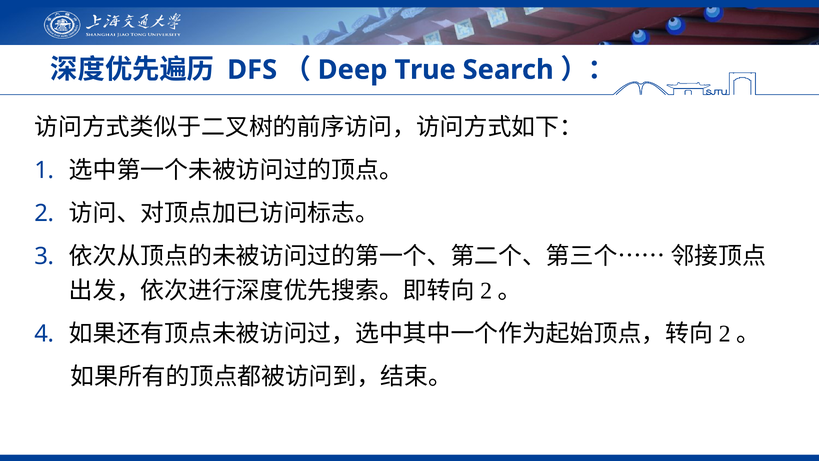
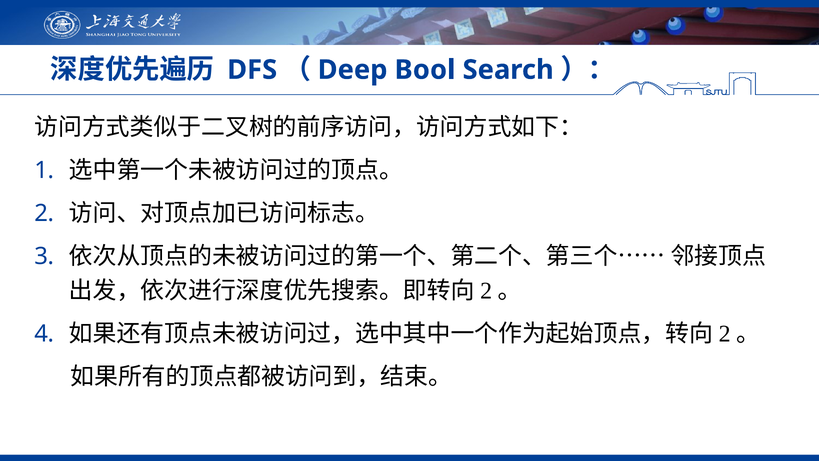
True: True -> Bool (425, 70)
